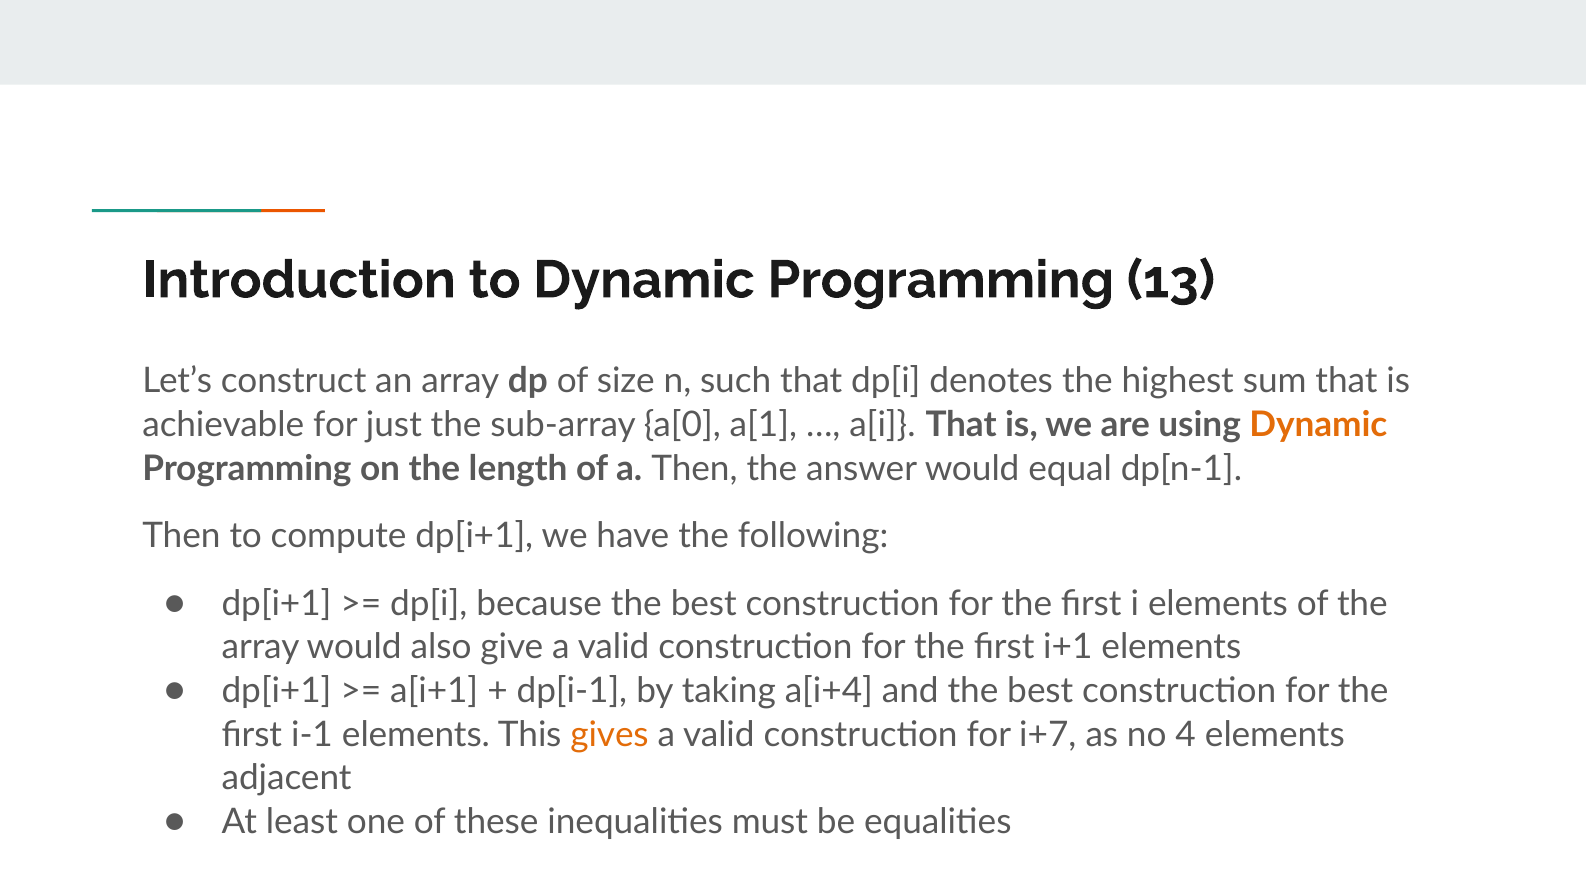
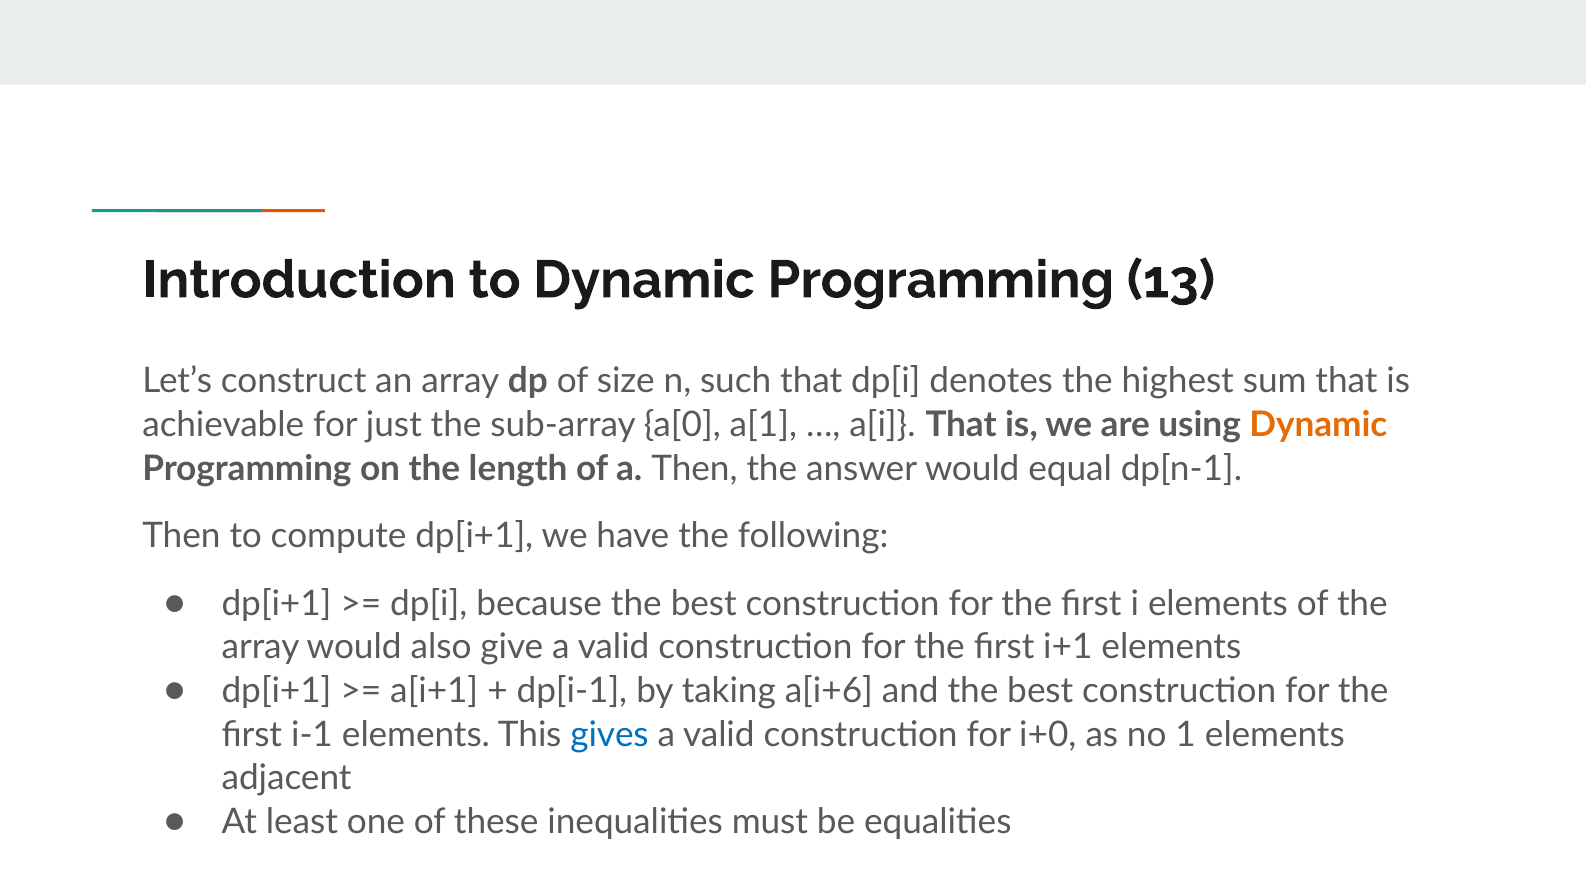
a[i+4: a[i+4 -> a[i+6 (829, 691)
gives colour: orange -> blue (610, 735)
i+7: i+7 -> i+0 (1048, 735)
4: 4 -> 1 (1186, 735)
